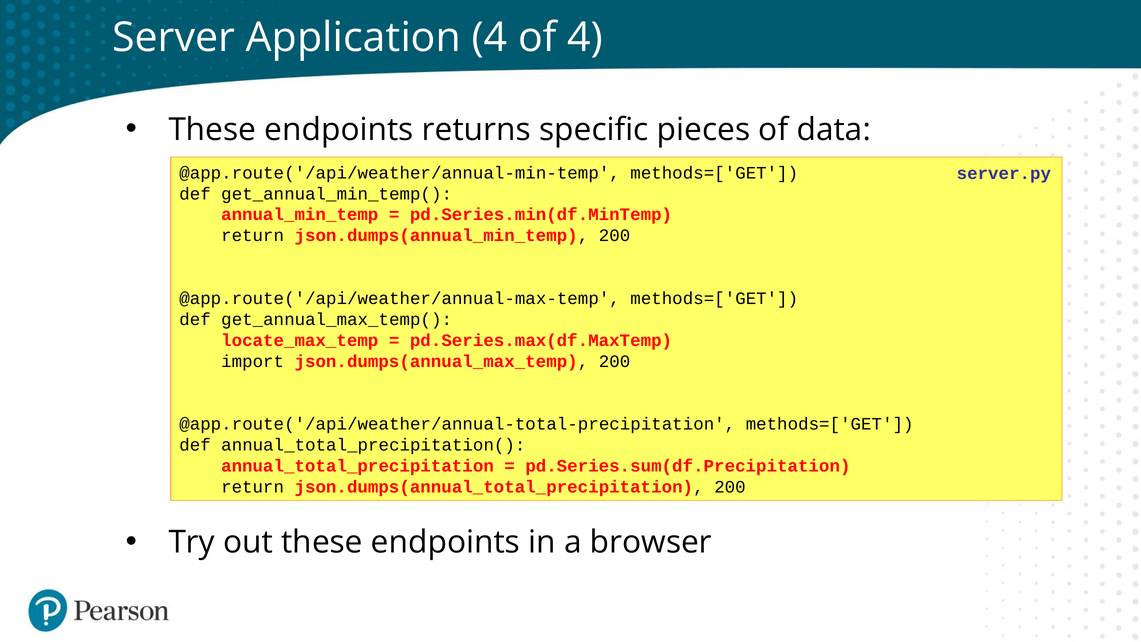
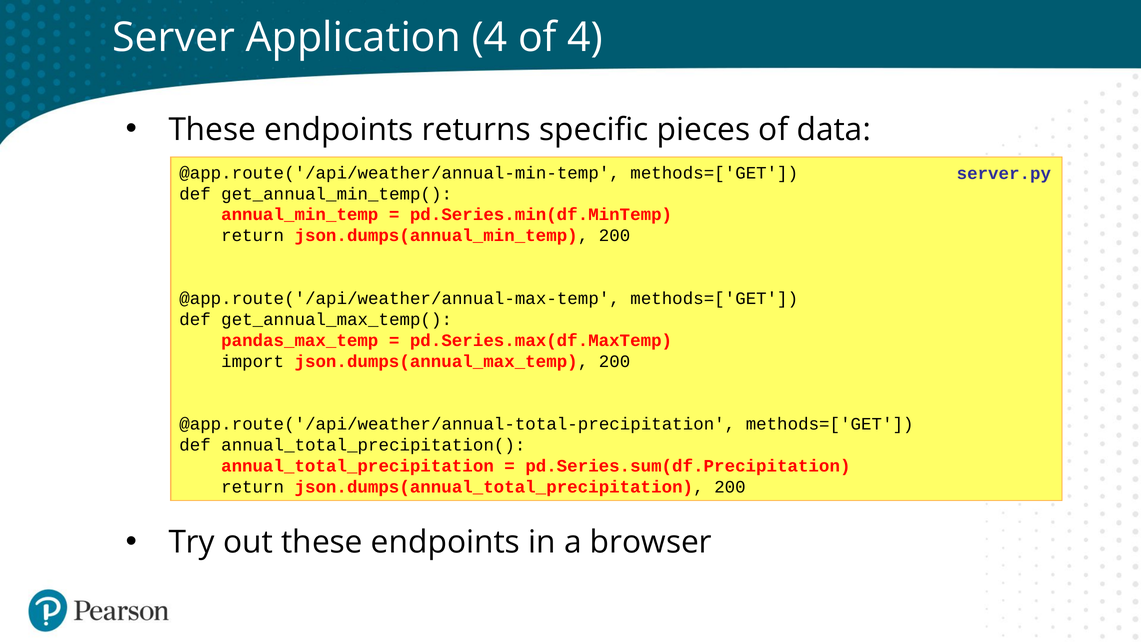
locate_max_temp: locate_max_temp -> pandas_max_temp (300, 340)
